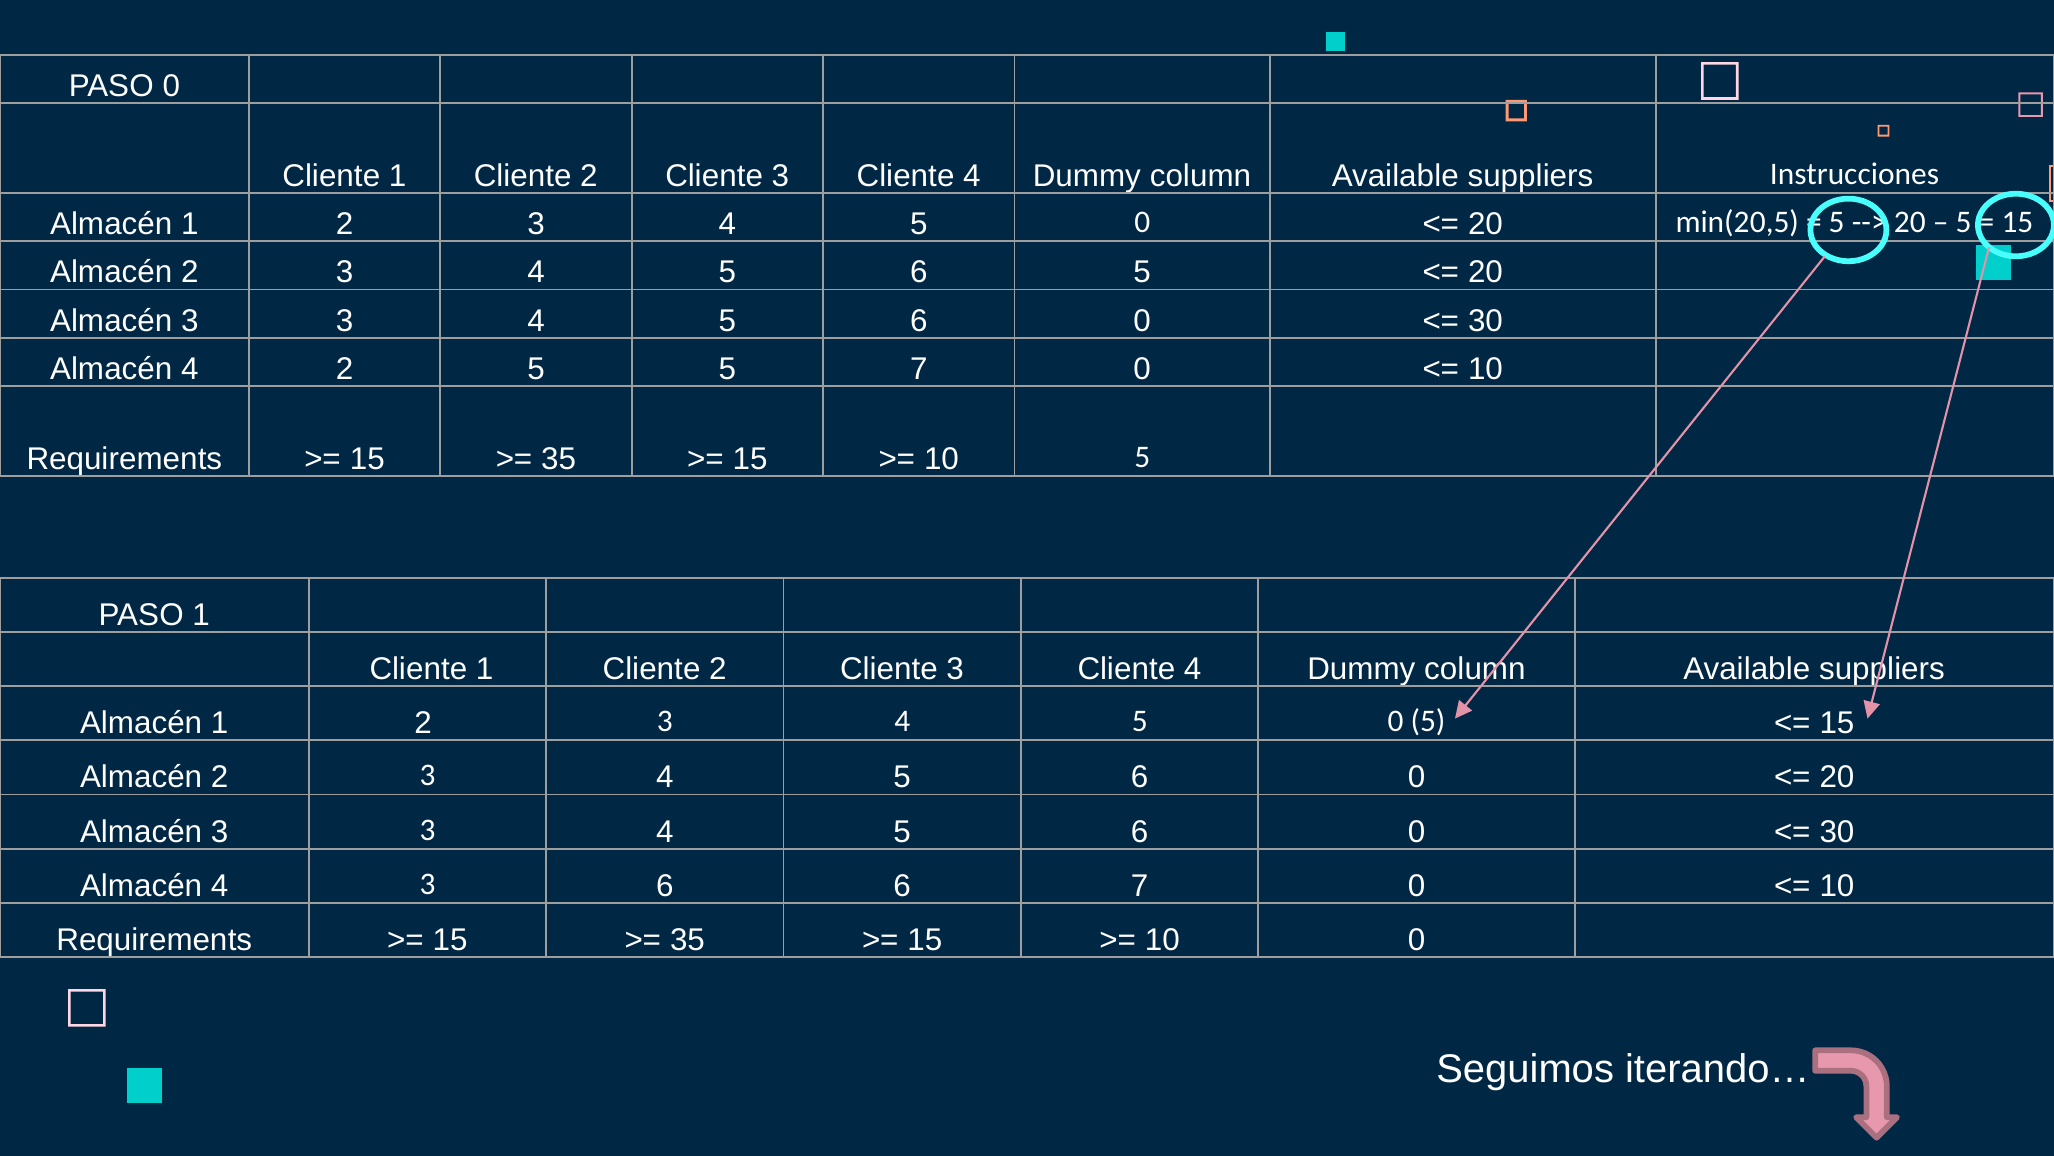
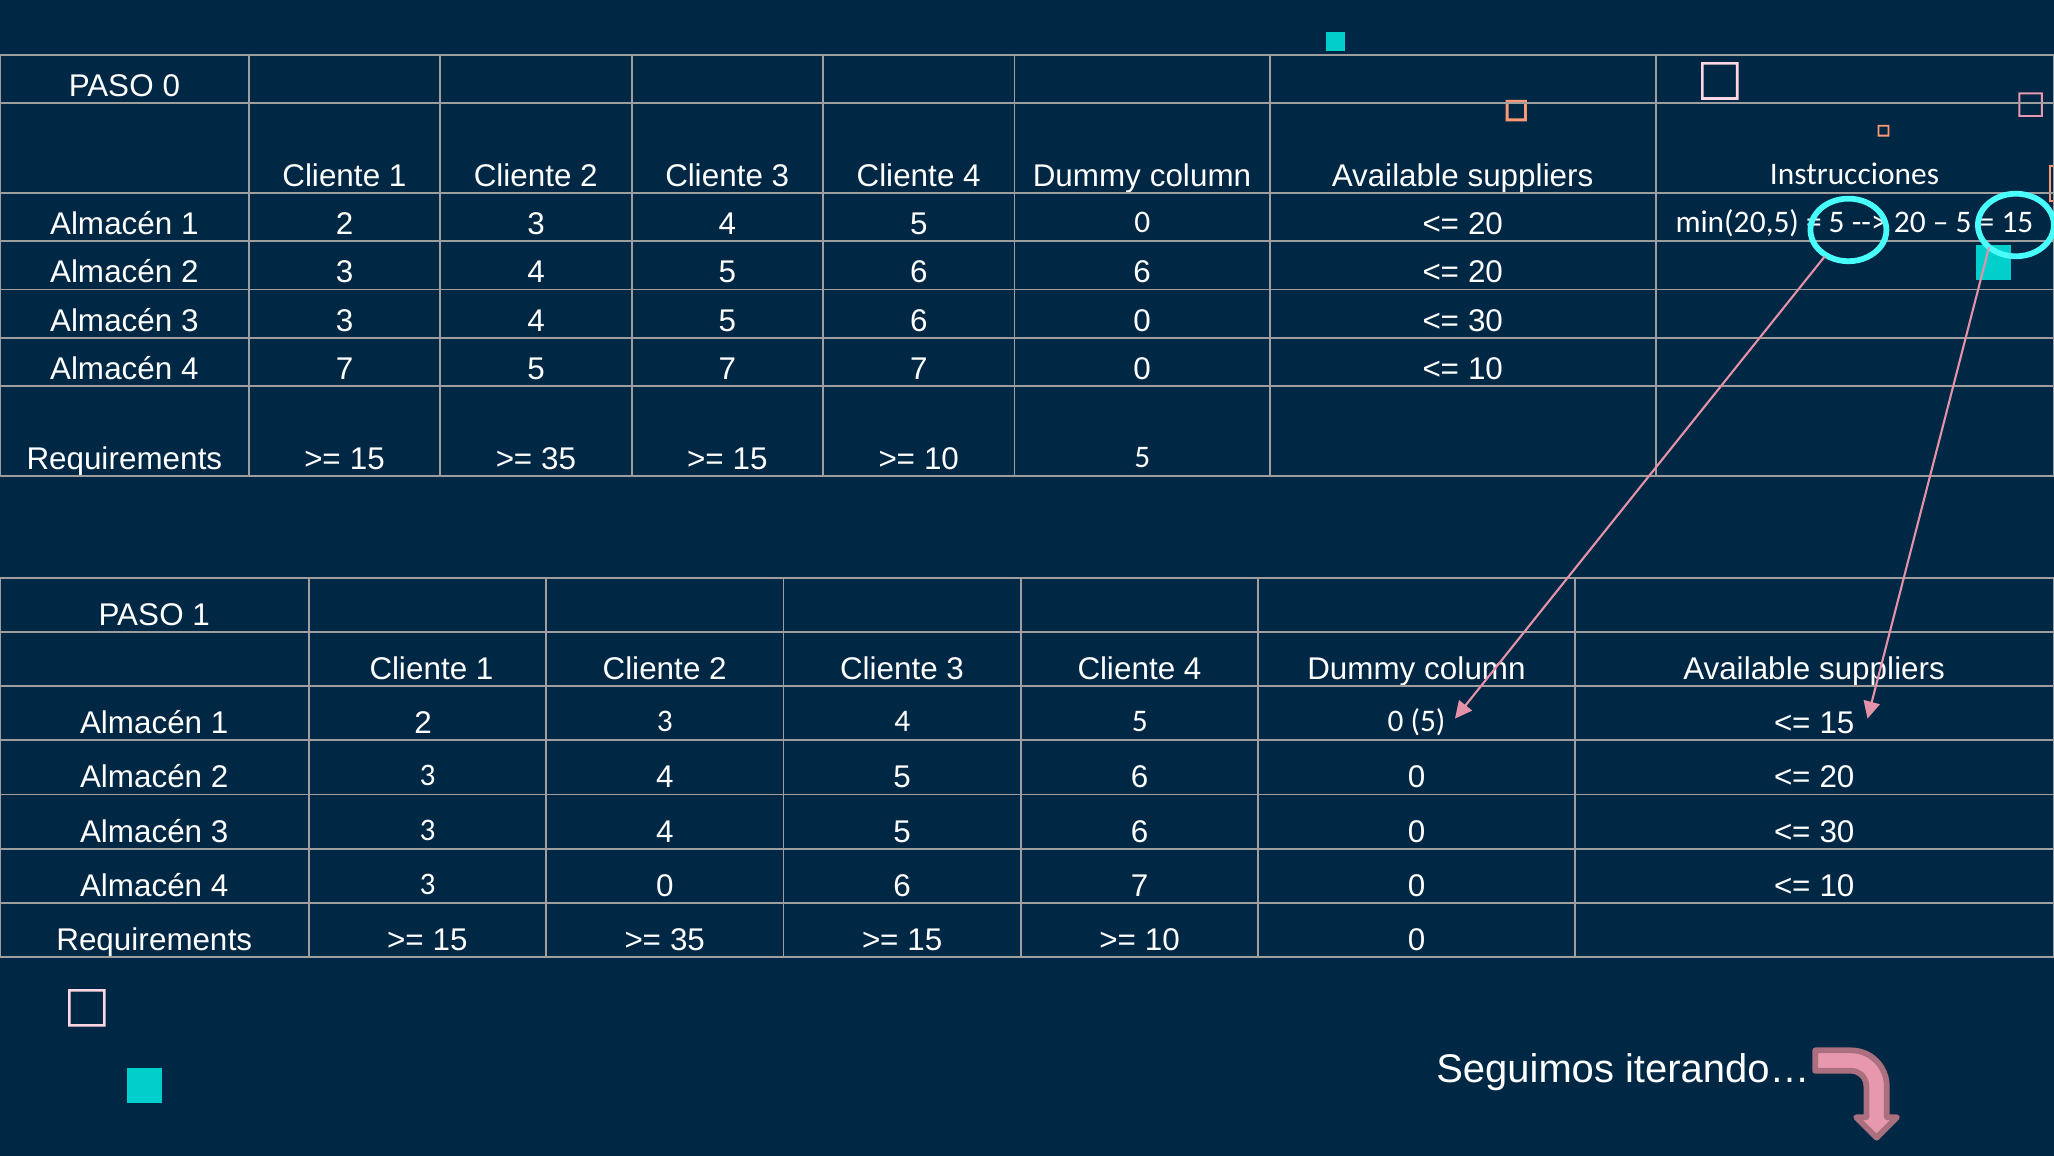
6 5: 5 -> 6 (1142, 272)
4 2: 2 -> 7 (345, 369)
5 5: 5 -> 7 (727, 369)
3 6: 6 -> 0 (665, 885)
